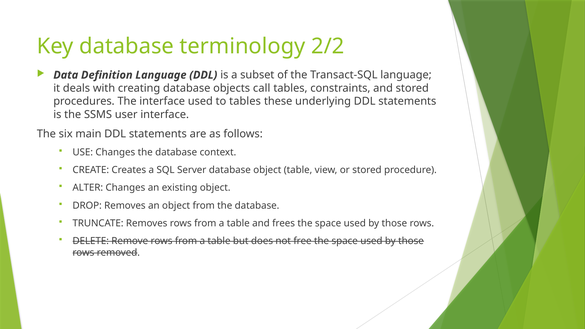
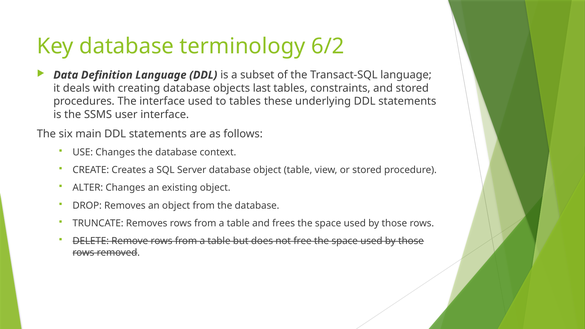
2/2: 2/2 -> 6/2 (328, 46)
call: call -> last (262, 88)
